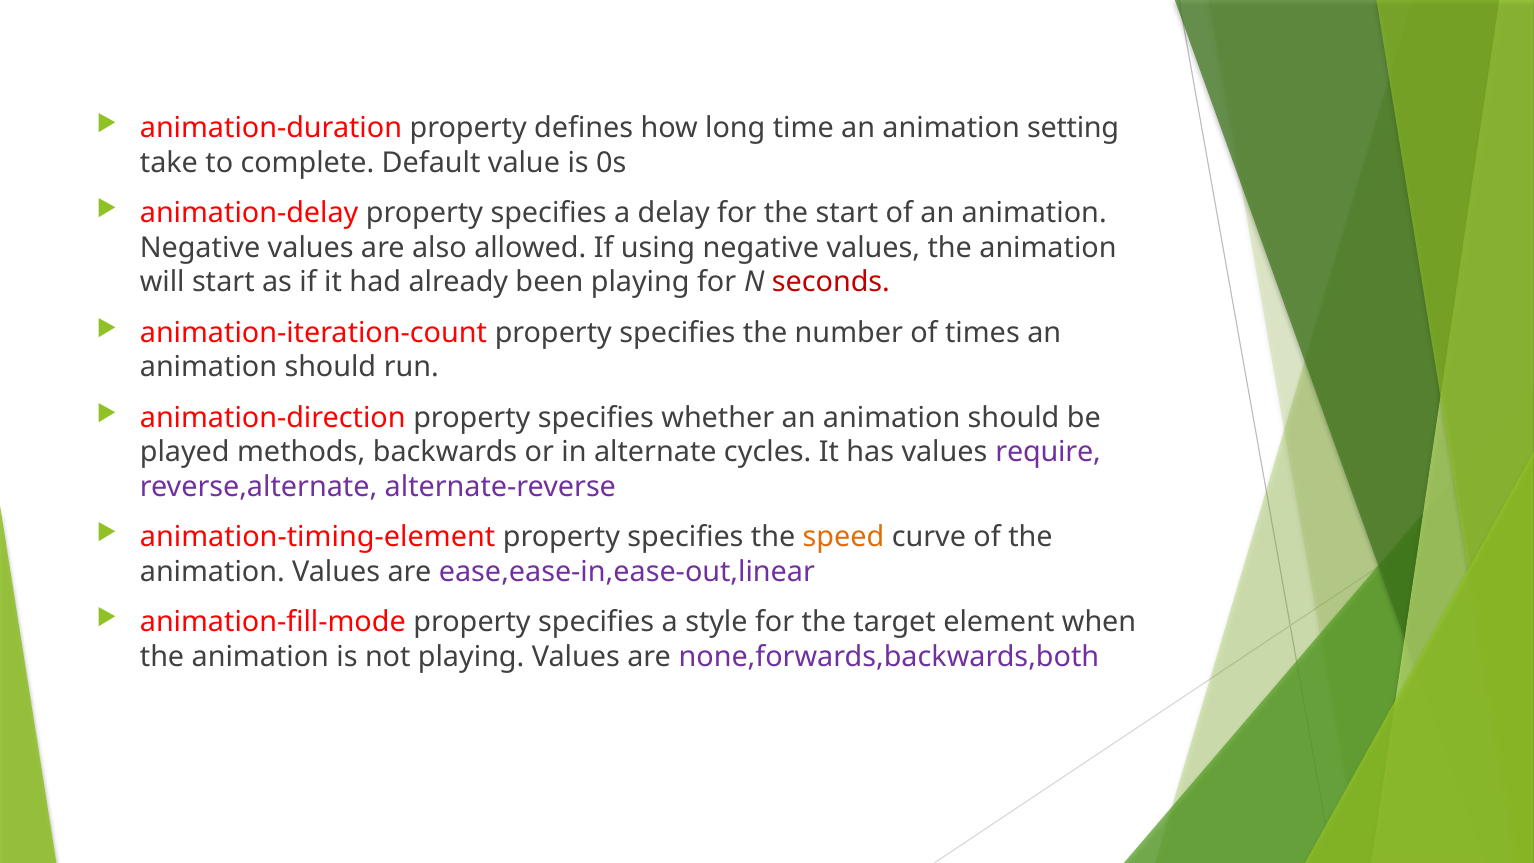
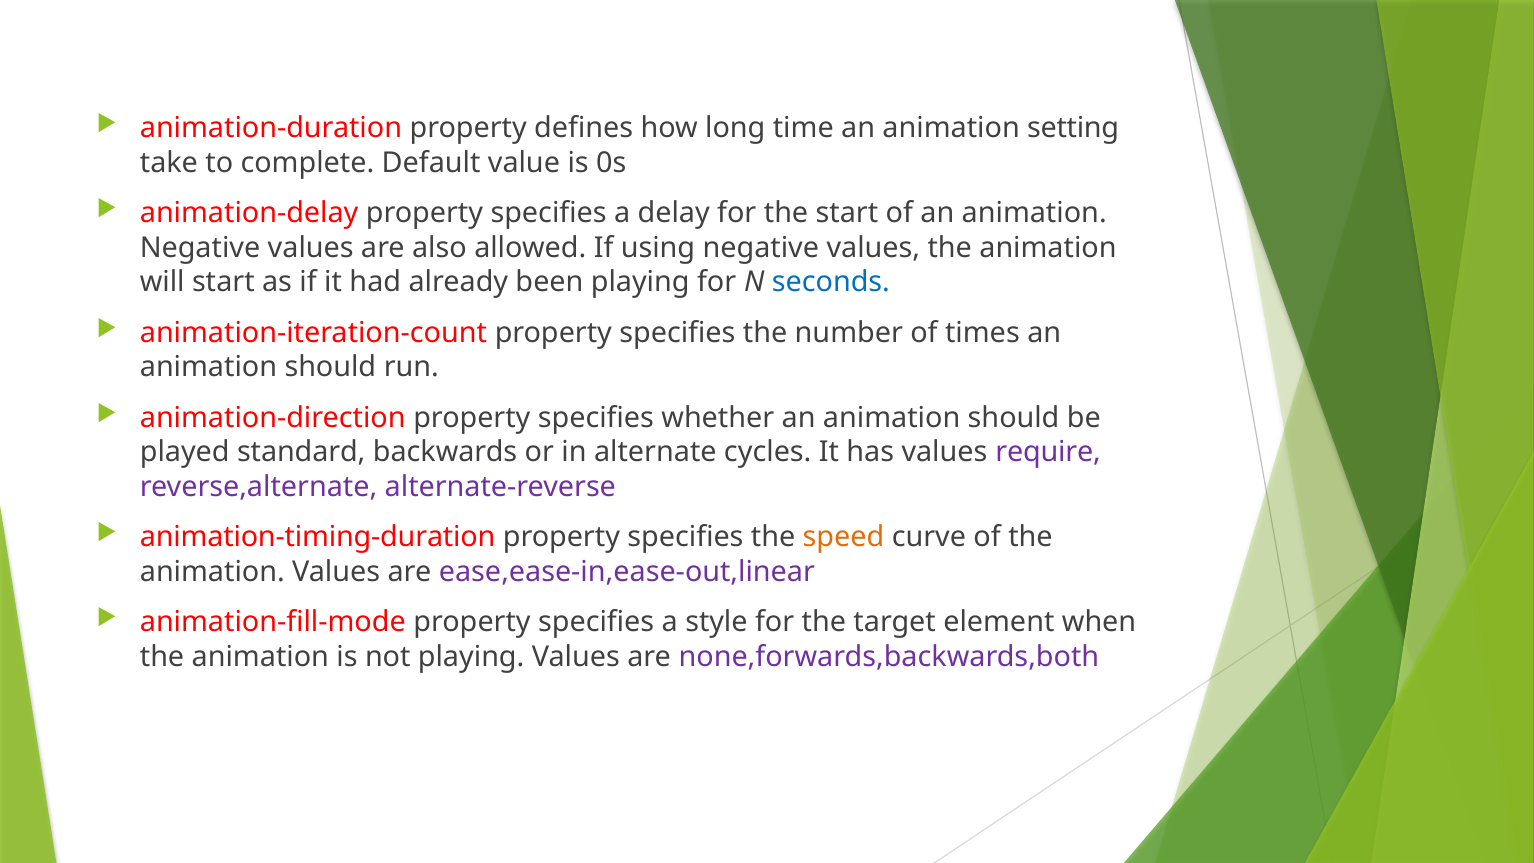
seconds colour: red -> blue (831, 282)
methods: methods -> standard (301, 452)
animation-timing-element: animation-timing-element -> animation-timing-duration (318, 537)
